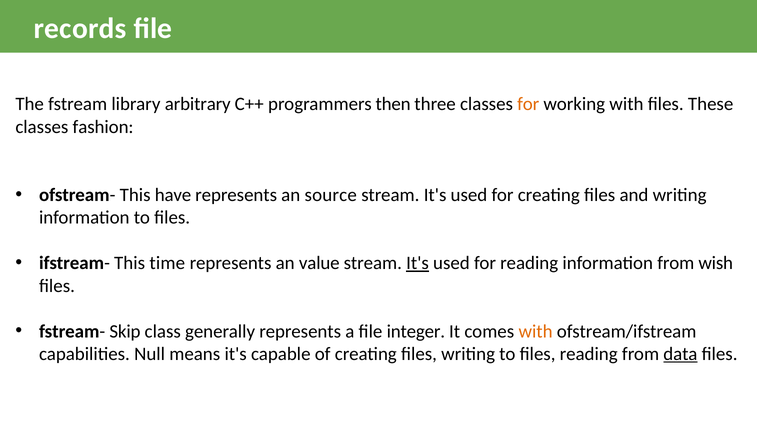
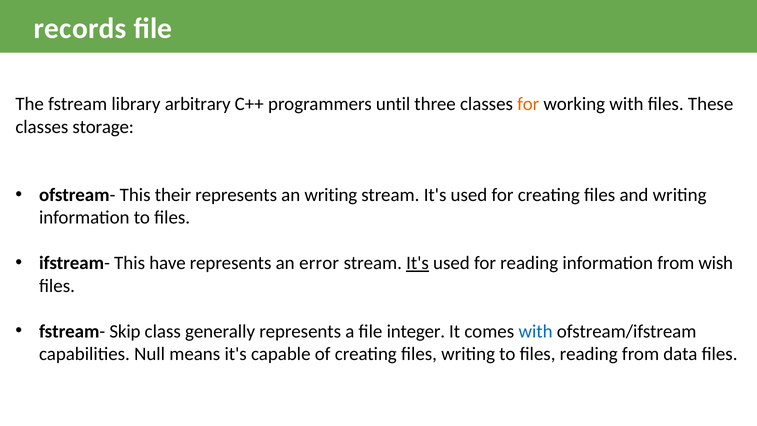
then: then -> until (393, 104)
fashion: fashion -> storage (103, 127)
have: have -> their (173, 195)
an source: source -> writing (331, 195)
time: time -> have (167, 263)
value: value -> error (319, 263)
with colour: orange -> blue (536, 331)
data underline: present -> none (680, 354)
